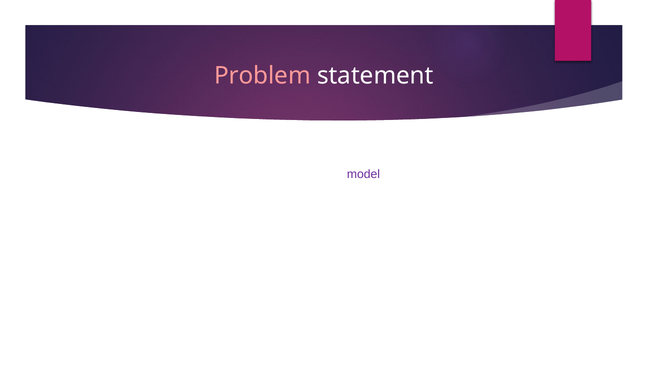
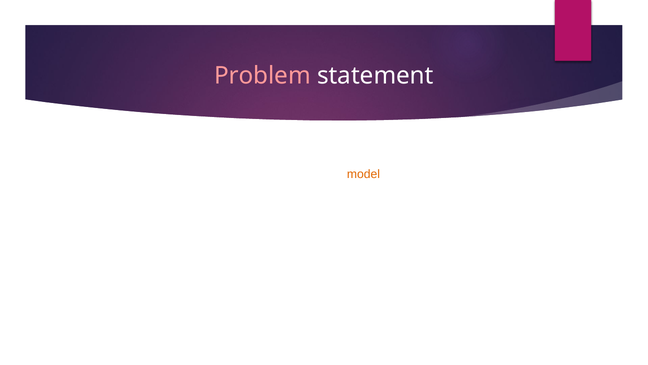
model colour: purple -> orange (363, 174)
